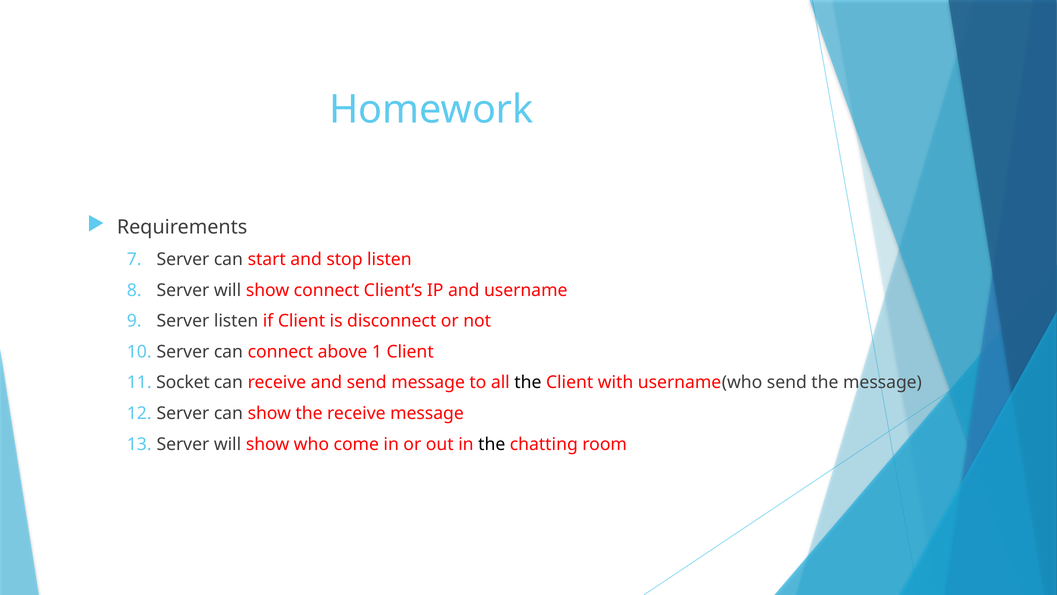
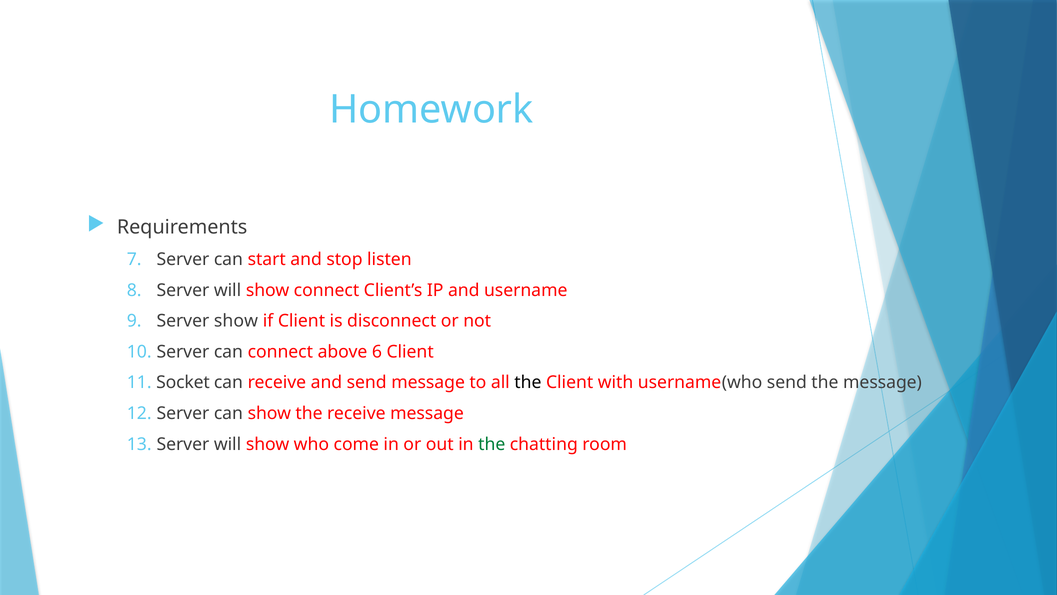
Server listen: listen -> show (236, 321)
1: 1 -> 6 (377, 352)
the colour: black -> green (492, 444)
